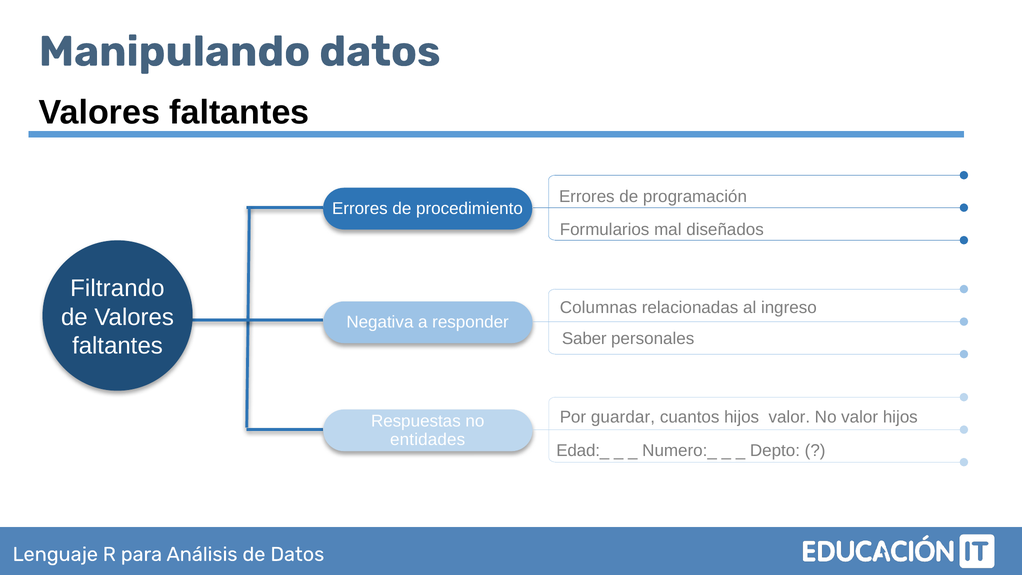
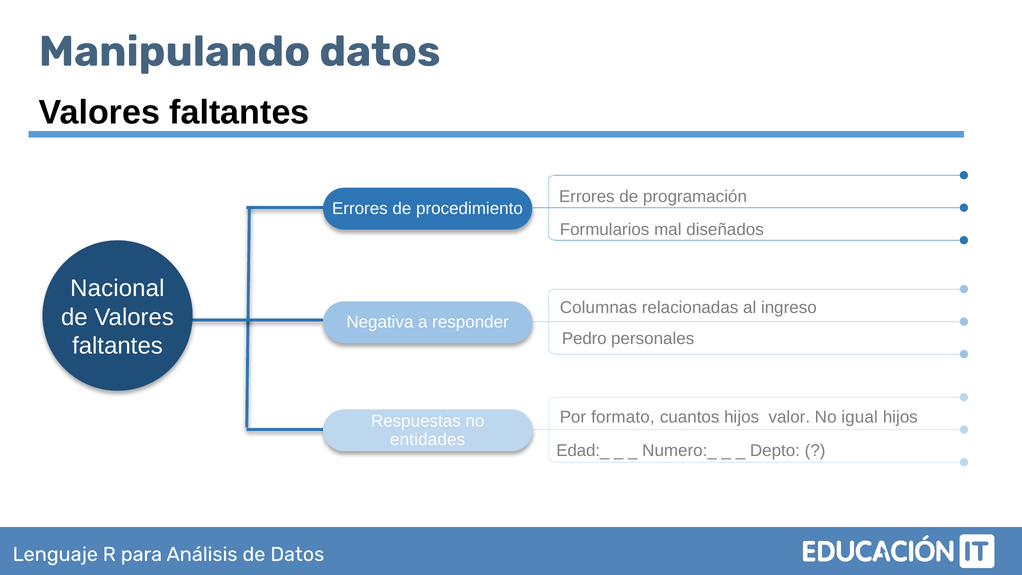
Filtrando: Filtrando -> Nacional (117, 288)
Saber: Saber -> Pedro (584, 339)
guardar: guardar -> formato (623, 417)
No valor: valor -> igual (860, 417)
